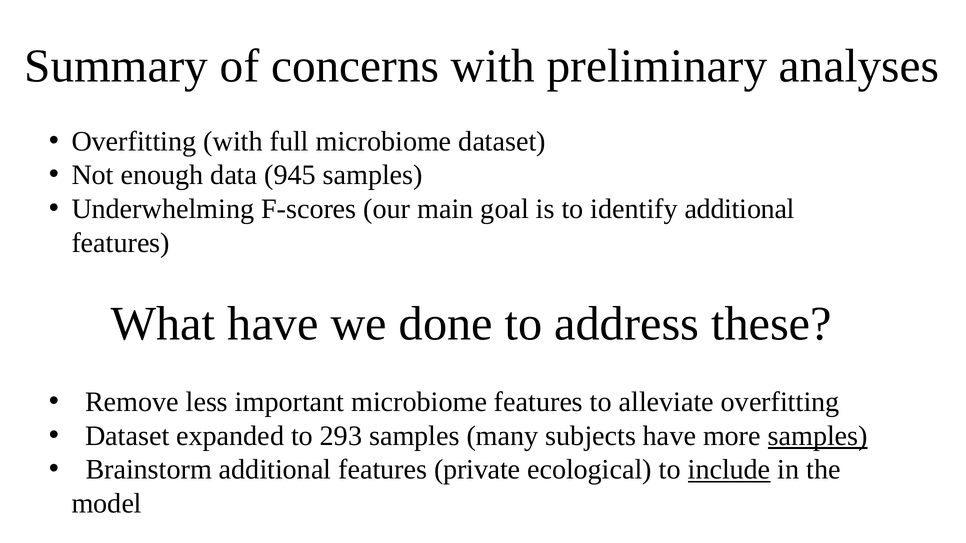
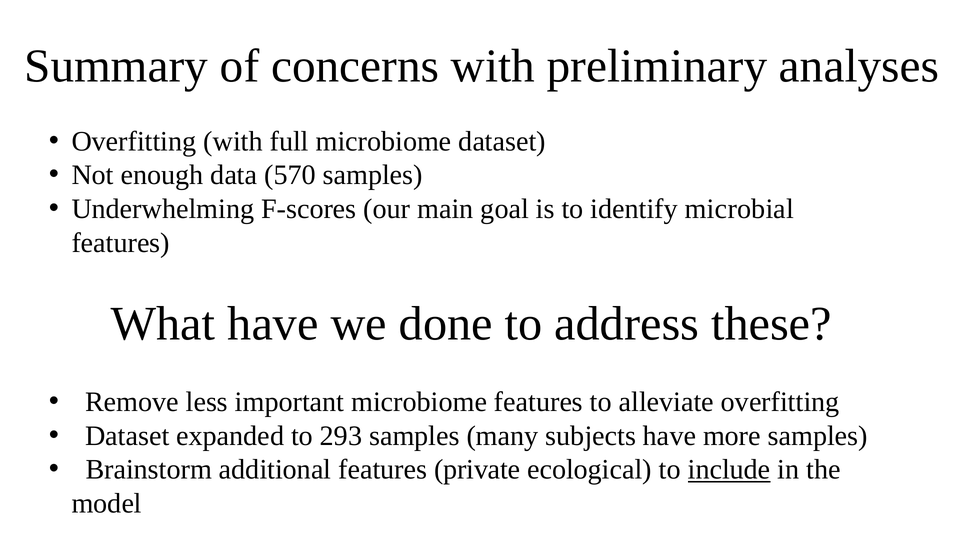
945: 945 -> 570 (290, 175)
identify additional: additional -> microbial (739, 209)
samples underline: present -> none (818, 436)
